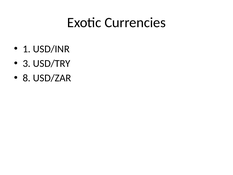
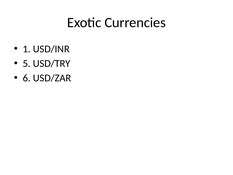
3: 3 -> 5 (27, 63)
8: 8 -> 6 (27, 78)
